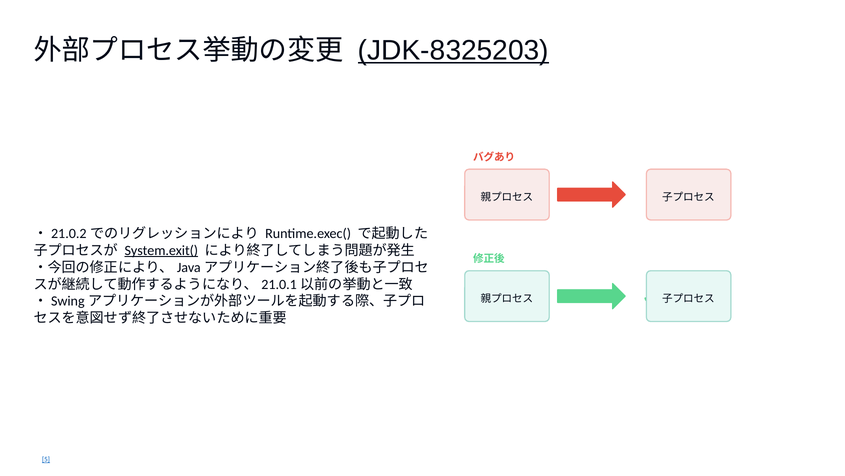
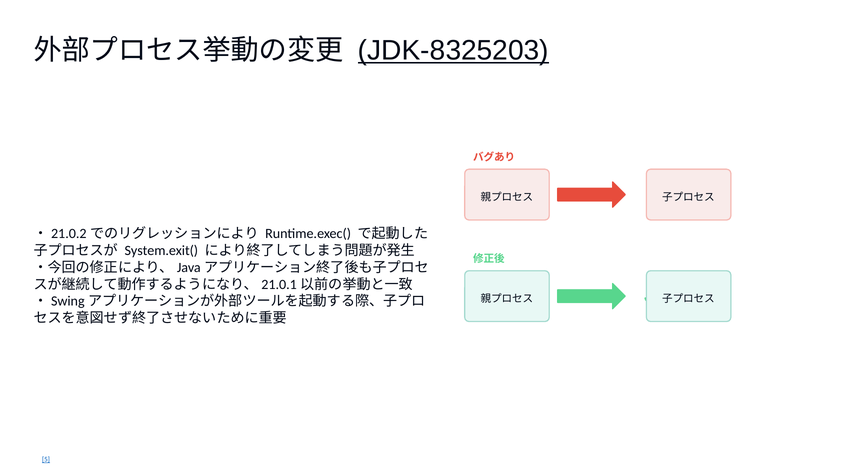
System.exit( underline: present -> none (161, 250)
